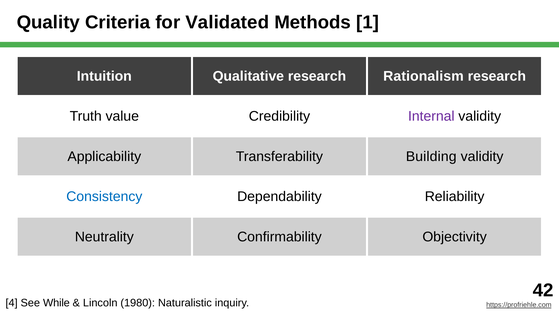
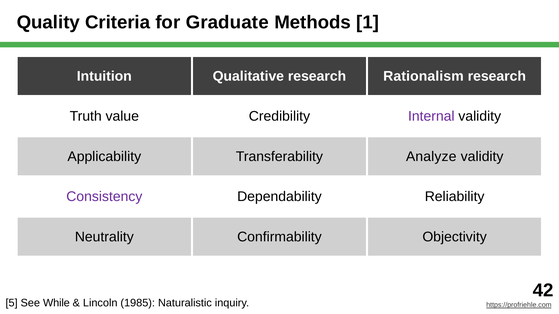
Validated: Validated -> Graduate (227, 22)
Building: Building -> Analyze (431, 157)
Consistency colour: blue -> purple (104, 197)
4: 4 -> 5 (12, 303)
1980: 1980 -> 1985 (138, 303)
